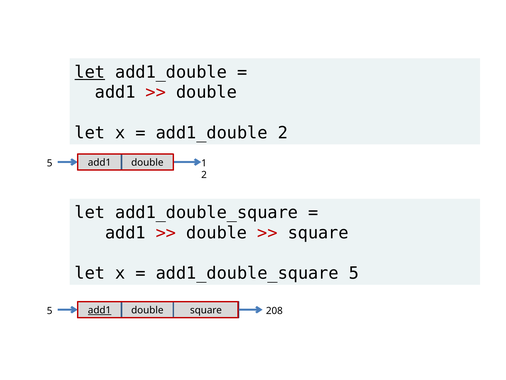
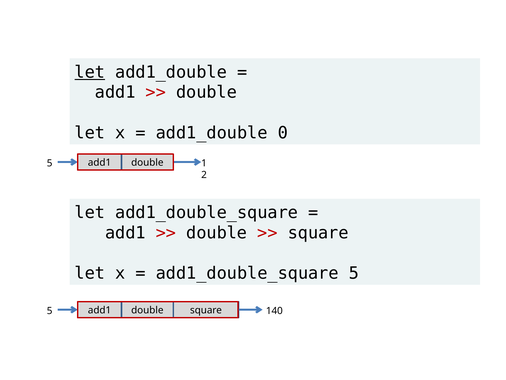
add1_double 2: 2 -> 0 (283, 133)
add1 underline: present -> none (100, 310)
208: 208 -> 140 (274, 310)
